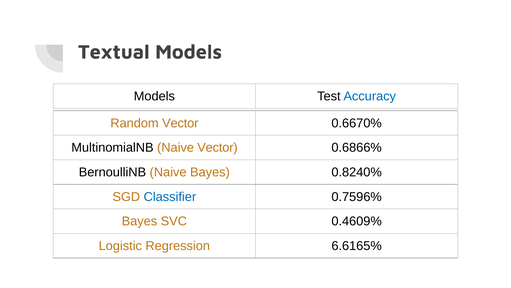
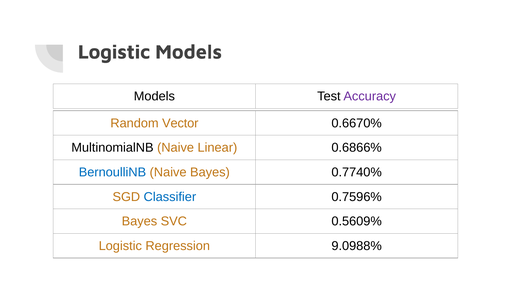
Textual: Textual -> Logistic (114, 52)
Accuracy colour: blue -> purple (370, 96)
Naive Vector: Vector -> Linear (217, 147)
BernoulliNB colour: black -> blue (112, 172)
0.8240%: 0.8240% -> 0.7740% (357, 172)
0.4609%: 0.4609% -> 0.5609% (357, 221)
6.6165%: 6.6165% -> 9.0988% (357, 245)
